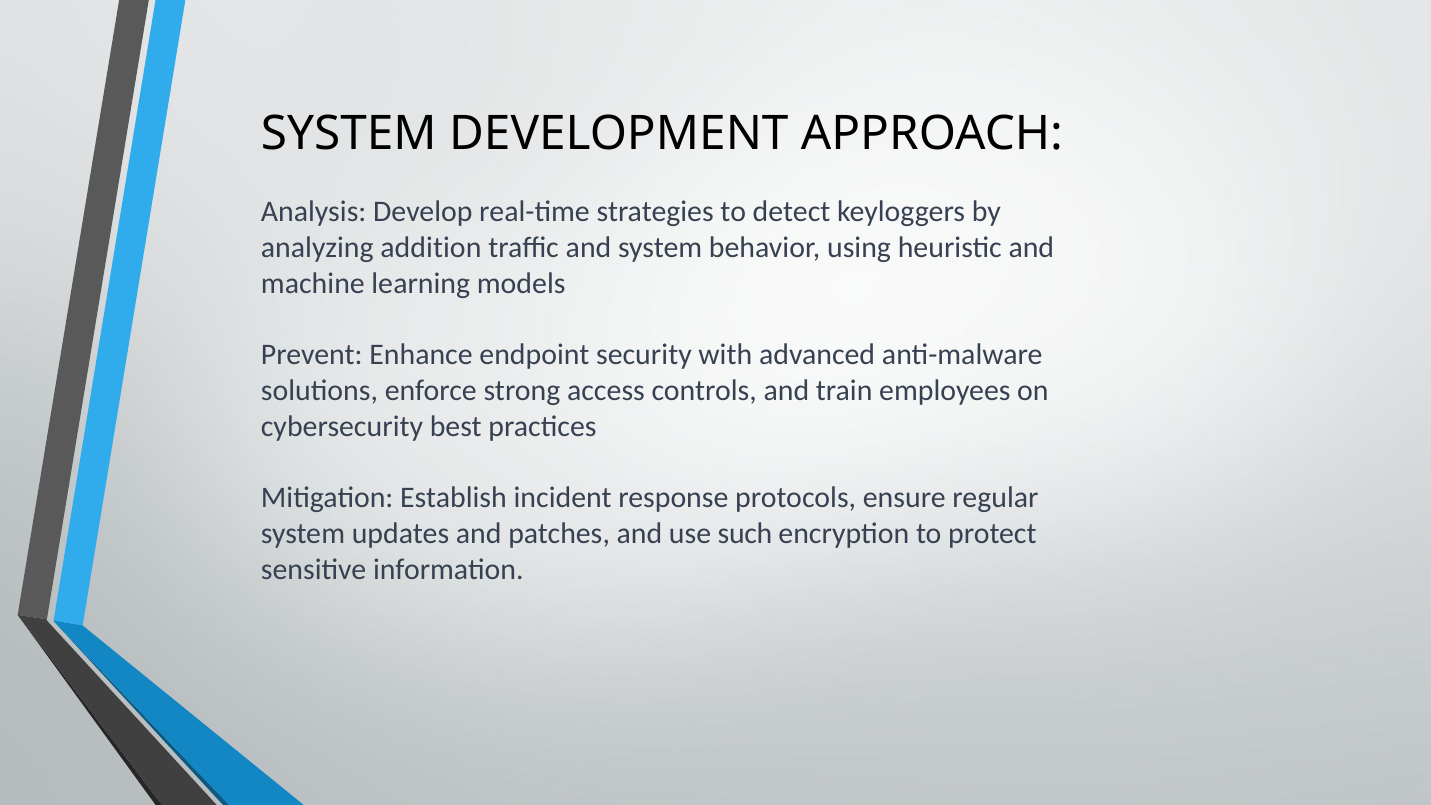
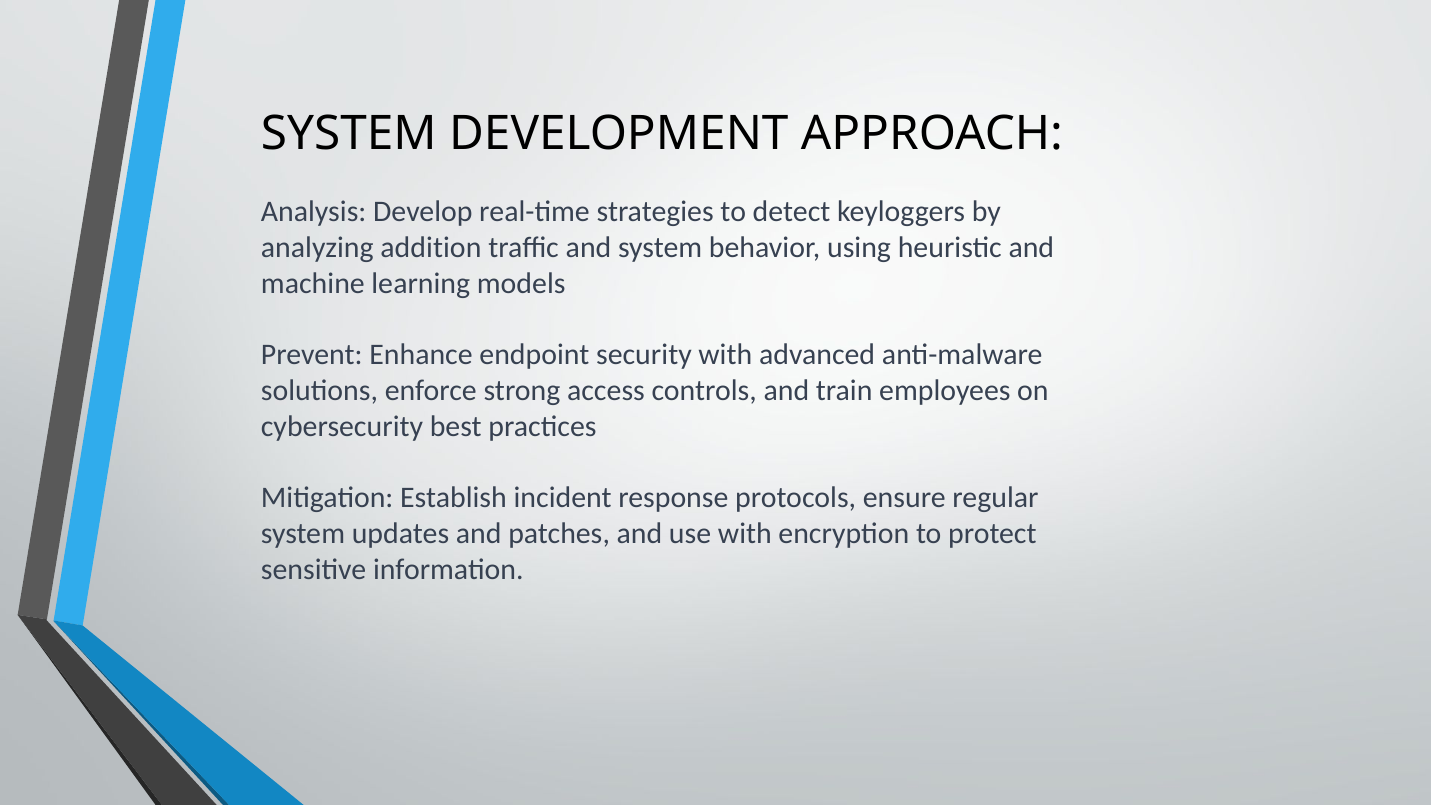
use such: such -> with (745, 534)
